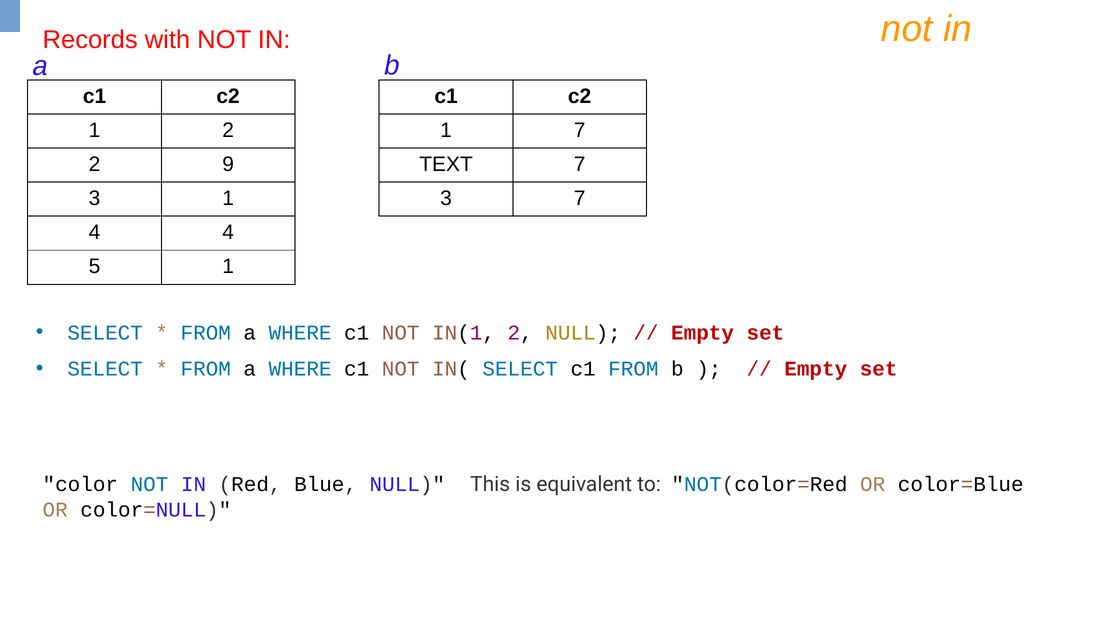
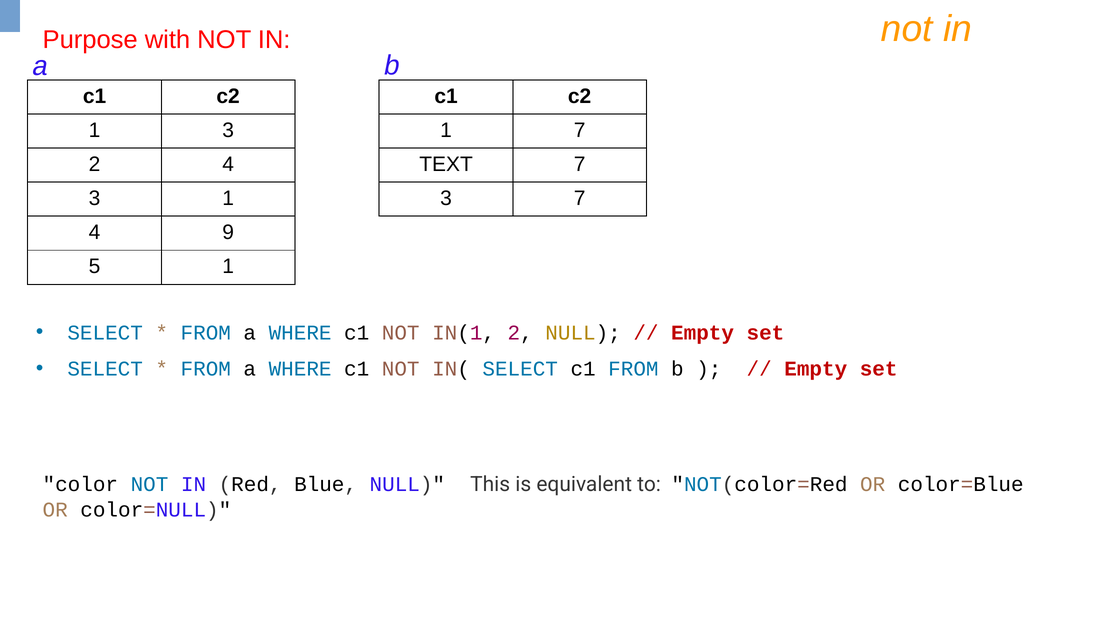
Records: Records -> Purpose (90, 40)
1 2: 2 -> 3 (228, 130)
2 9: 9 -> 4 (228, 164)
4 4: 4 -> 9 (228, 232)
